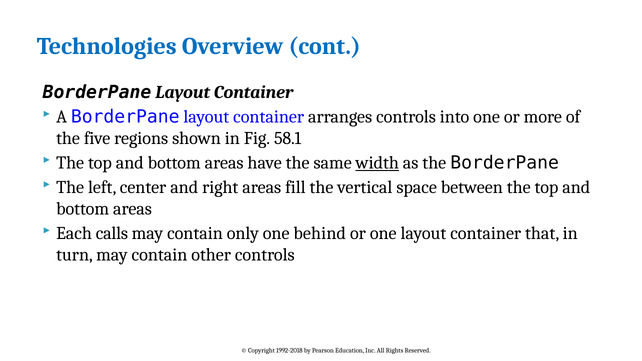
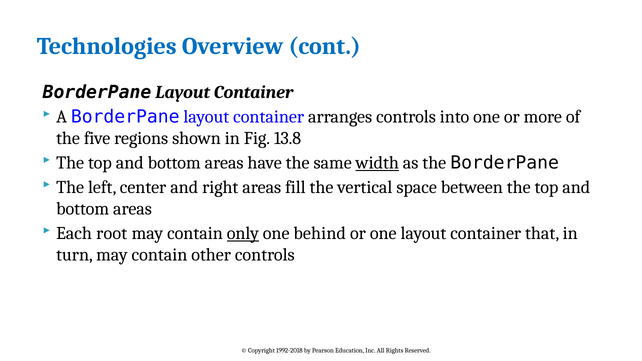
58.1: 58.1 -> 13.8 (288, 139)
calls: calls -> root (112, 233)
only underline: none -> present (243, 233)
